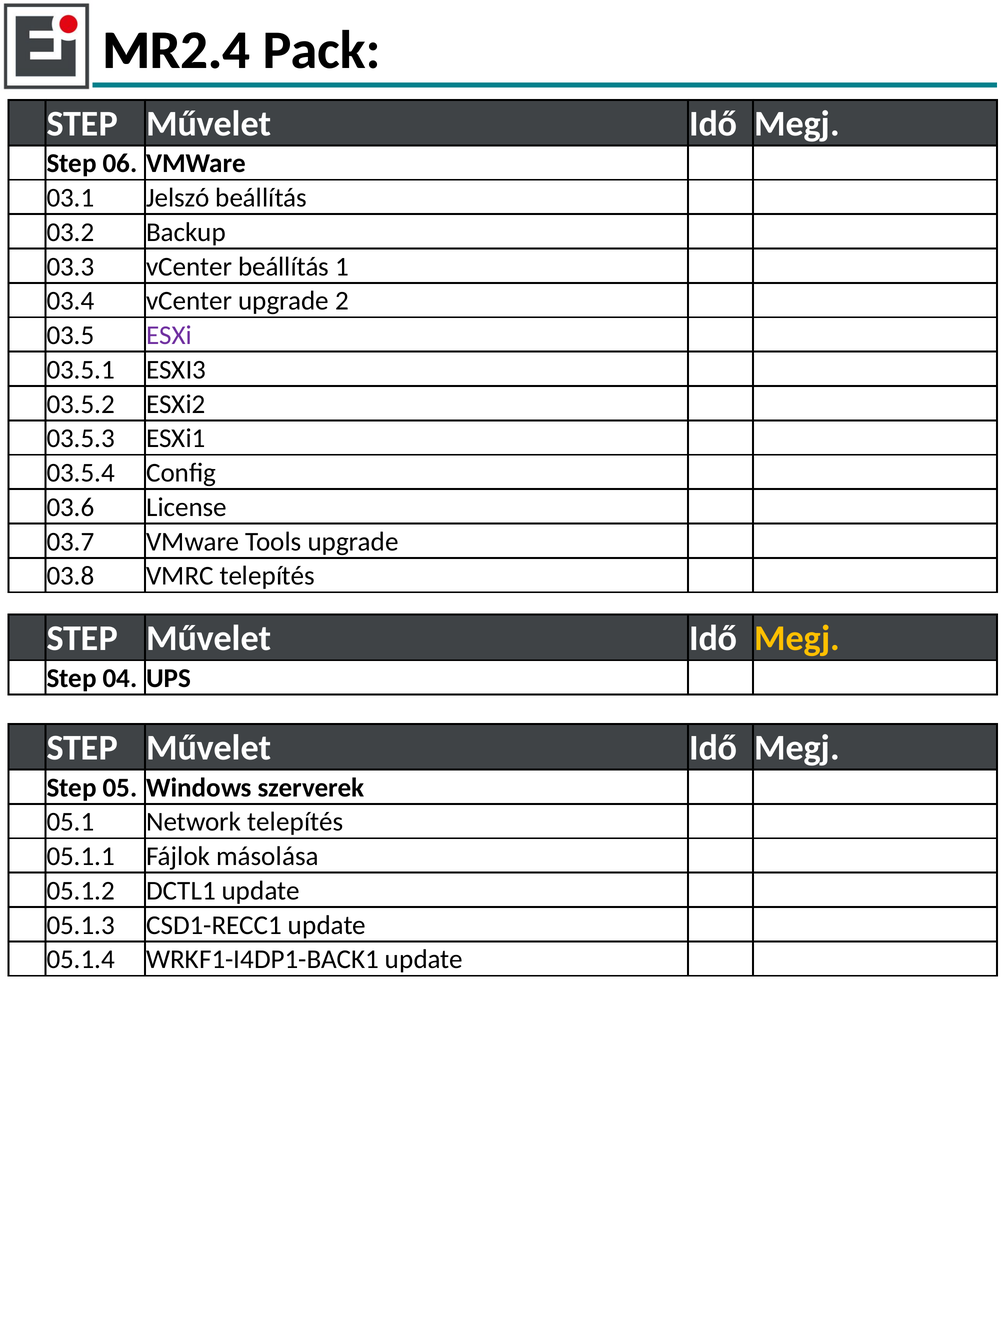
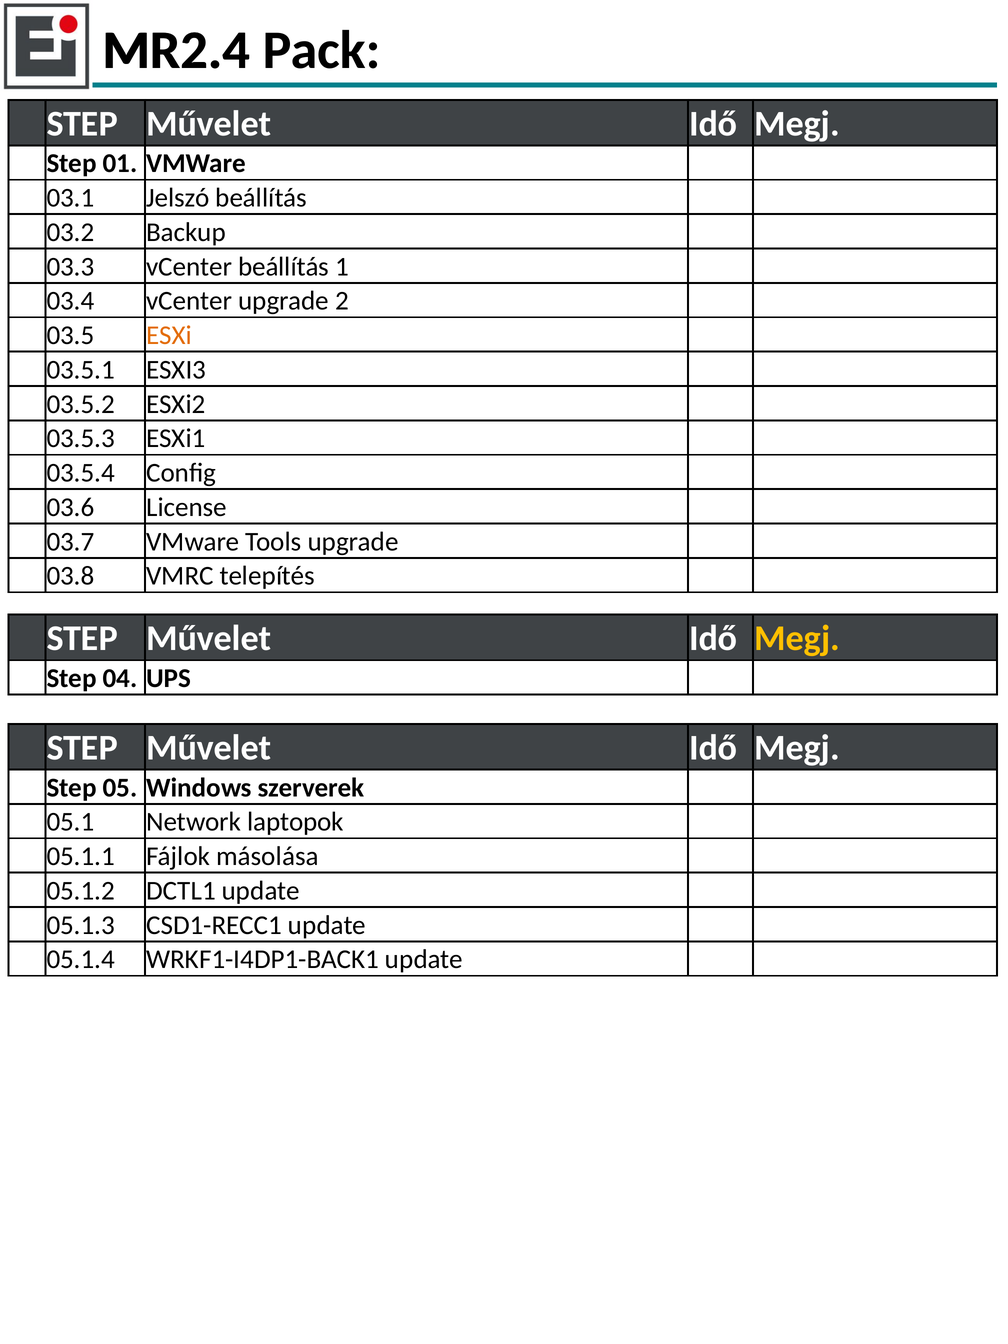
06: 06 -> 01 (120, 163)
ESXi colour: purple -> orange (169, 335)
Network telepítés: telepítés -> laptopok (296, 822)
